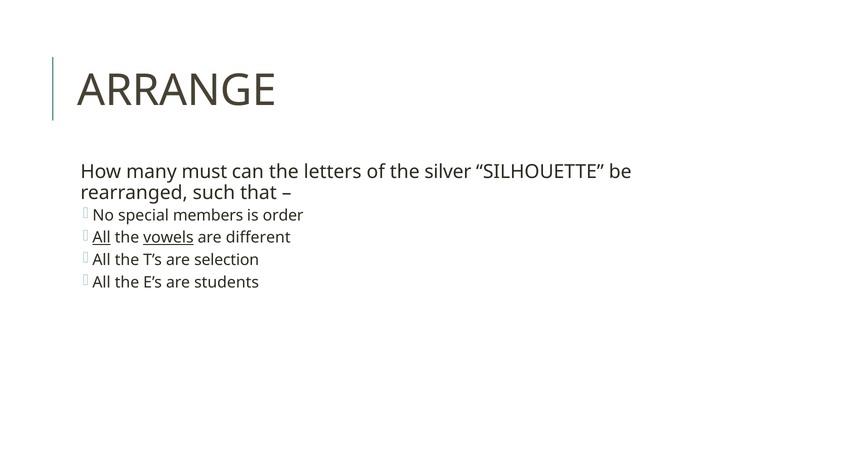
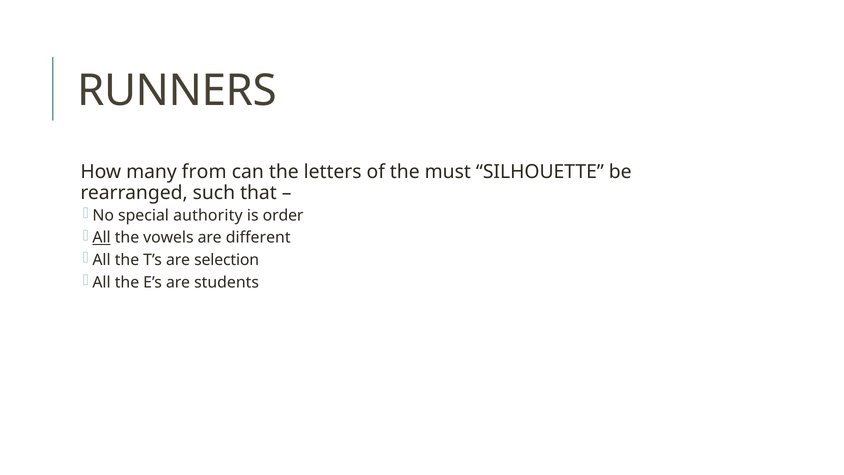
ARRANGE: ARRANGE -> RUNNERS (177, 91)
must: must -> from (204, 172)
silver: silver -> must (448, 172)
members: members -> authority (208, 215)
vowels underline: present -> none (168, 238)
